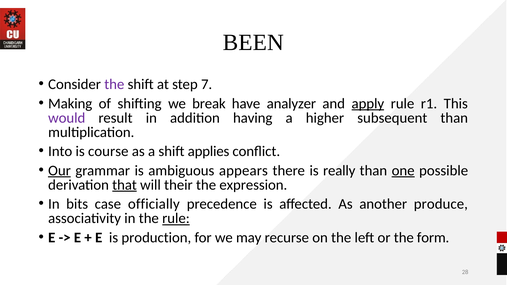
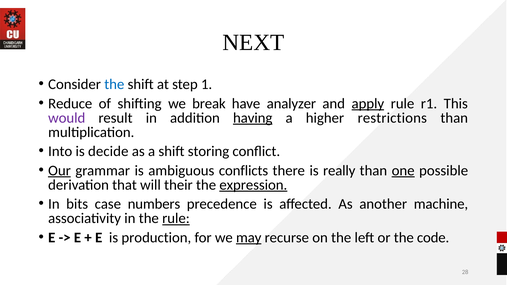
BEEN: BEEN -> NEXT (253, 43)
the colour: purple -> blue (114, 84)
7: 7 -> 1 (207, 84)
Making: Making -> Reduce (70, 104)
having underline: none -> present (253, 118)
subsequent: subsequent -> restrictions (392, 118)
course: course -> decide (108, 151)
applies: applies -> storing (209, 151)
appears: appears -> conflicts (244, 171)
that underline: present -> none (125, 185)
expression underline: none -> present (253, 185)
officially: officially -> numbers (154, 204)
produce: produce -> machine (441, 204)
may underline: none -> present (249, 238)
form: form -> code (433, 238)
